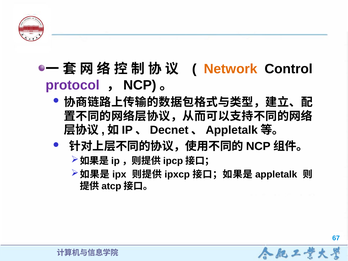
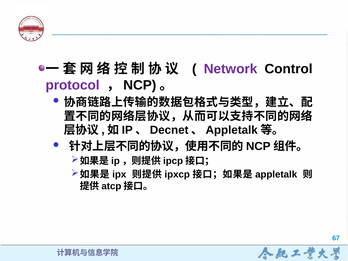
Network colour: orange -> purple (231, 69)
